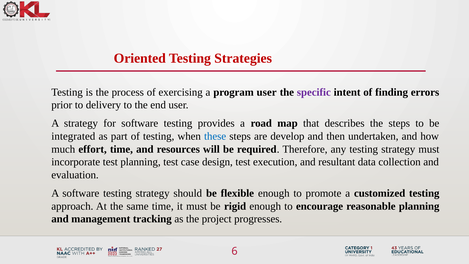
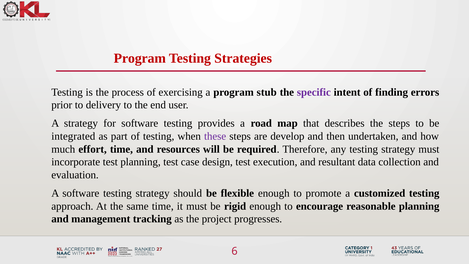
Oriented: Oriented -> Program (140, 58)
program user: user -> stub (267, 92)
these colour: blue -> purple (215, 136)
